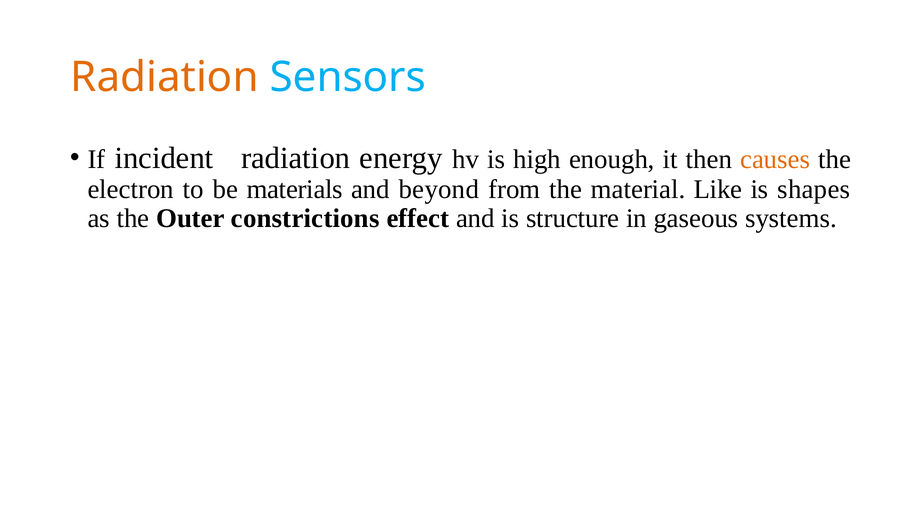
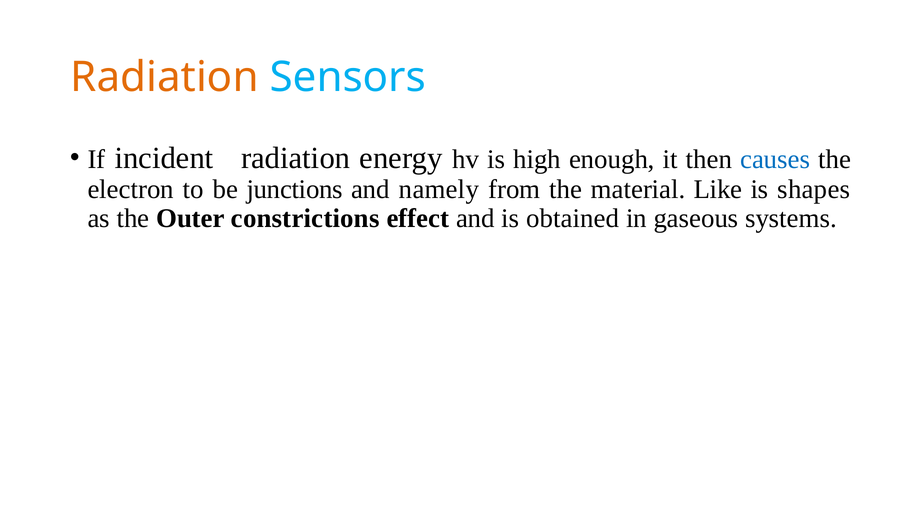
causes colour: orange -> blue (775, 159)
materials: materials -> junctions (295, 189)
beyond: beyond -> namely (439, 189)
structure: structure -> obtained (573, 218)
